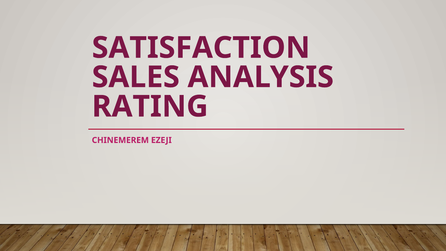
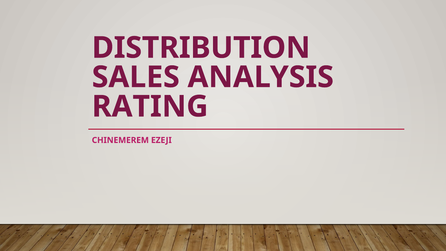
SATISFACTION: SATISFACTION -> DISTRIBUTION (201, 48)
